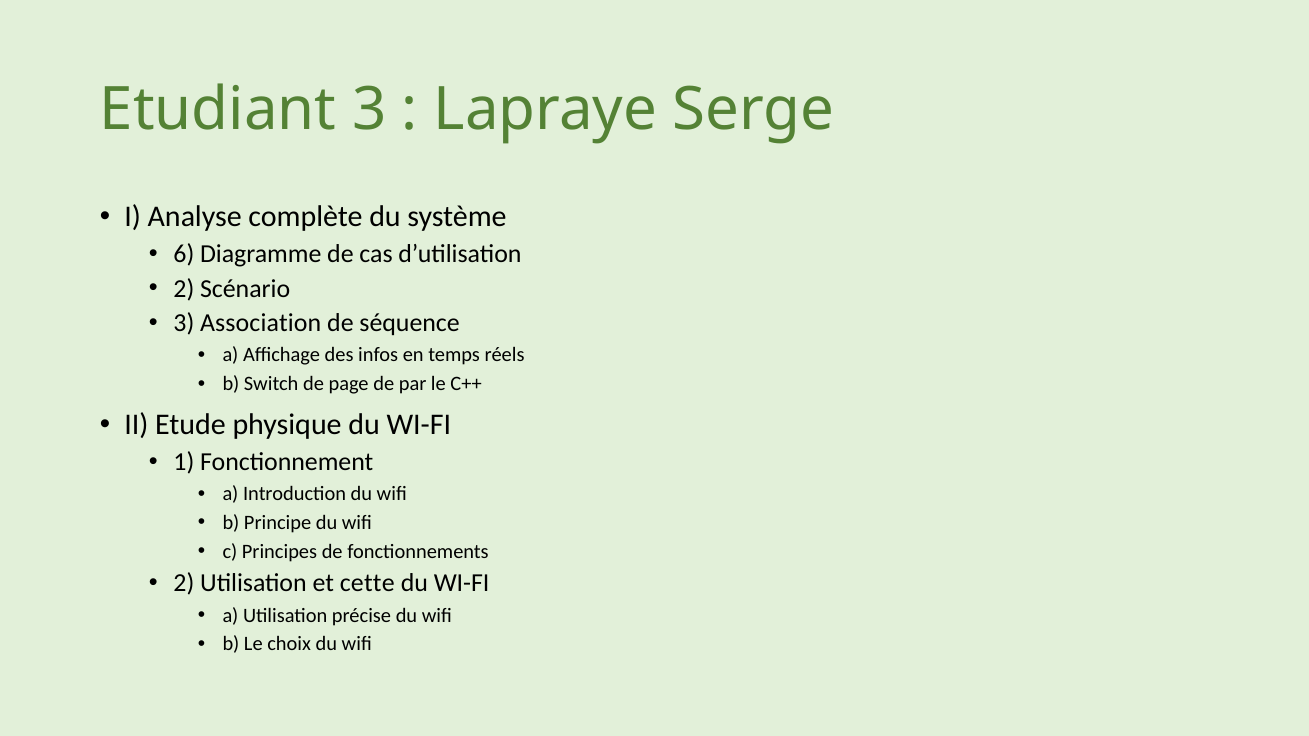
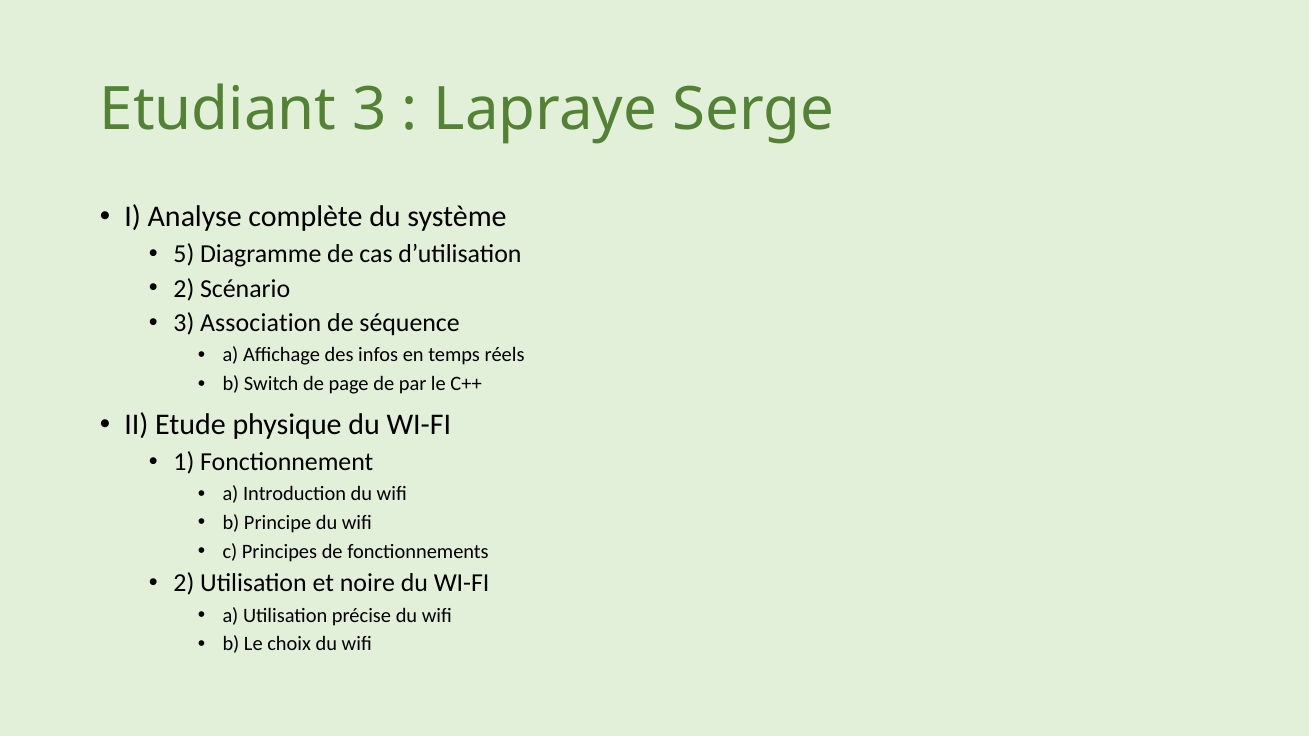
6: 6 -> 5 (184, 254)
cette: cette -> noire (367, 584)
